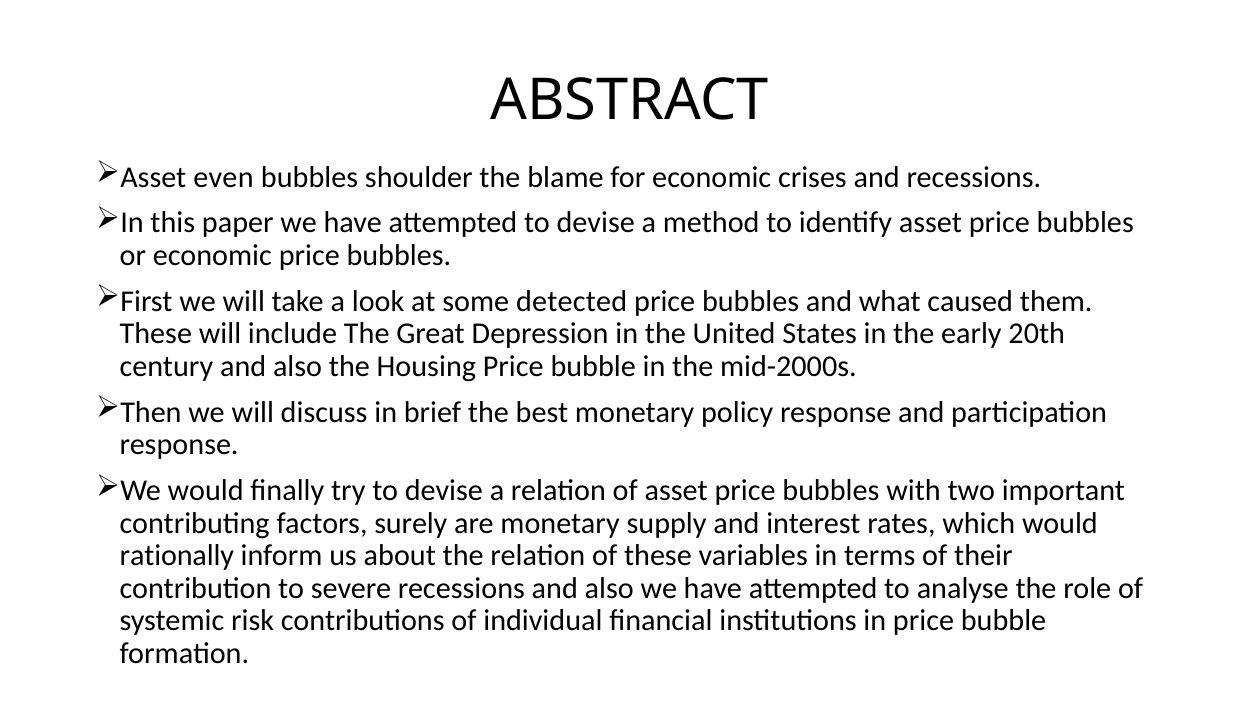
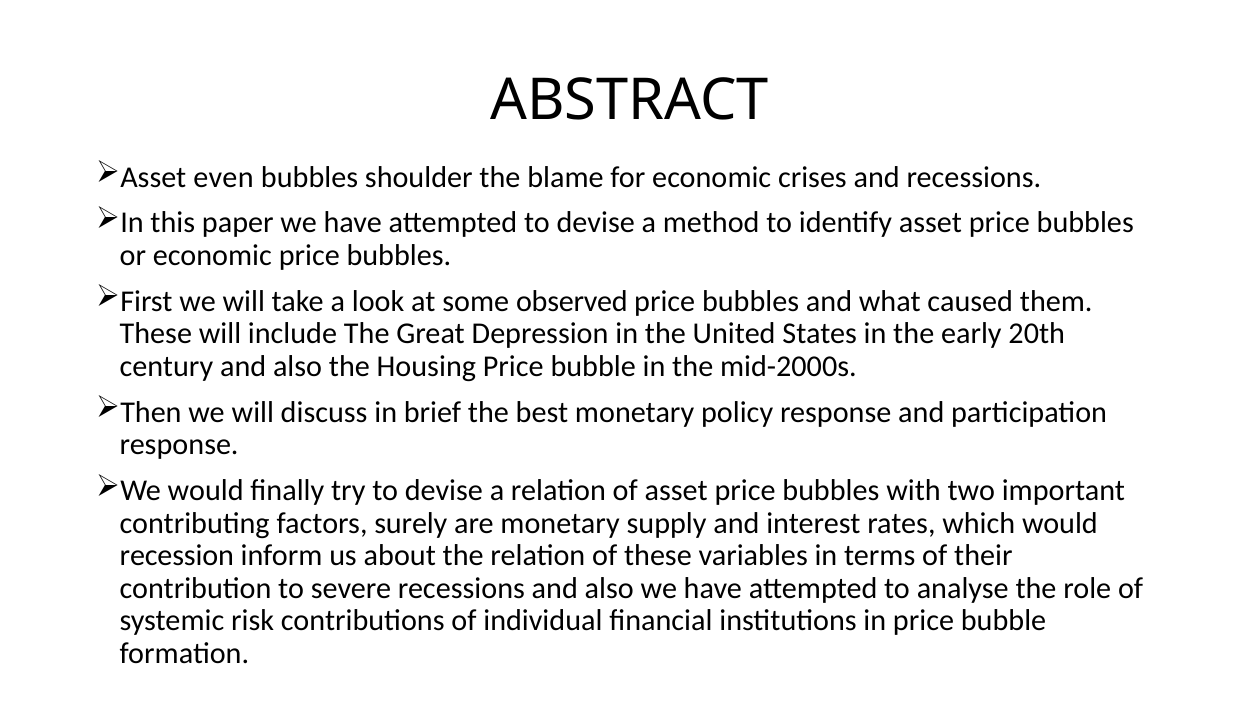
detected: detected -> observed (572, 301)
rationally: rationally -> recession (177, 556)
